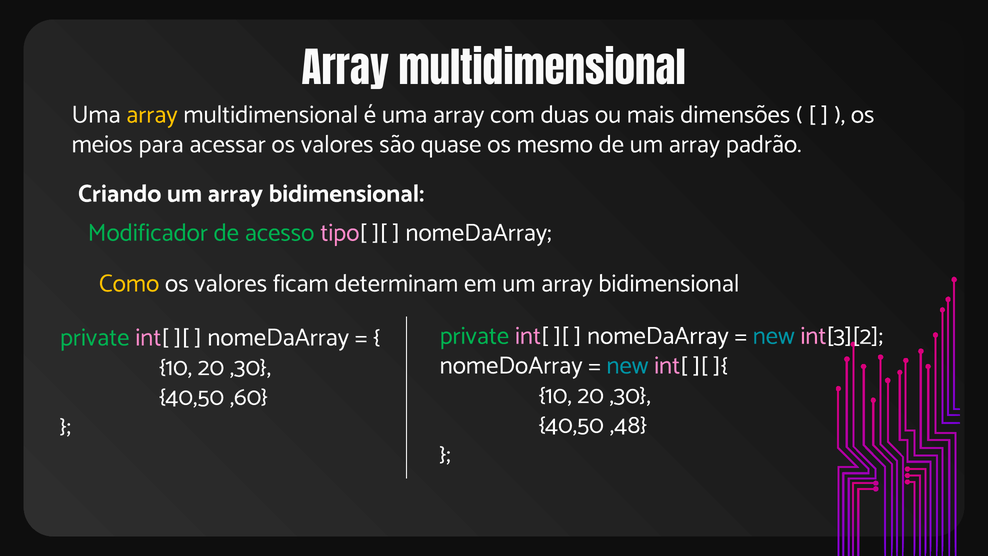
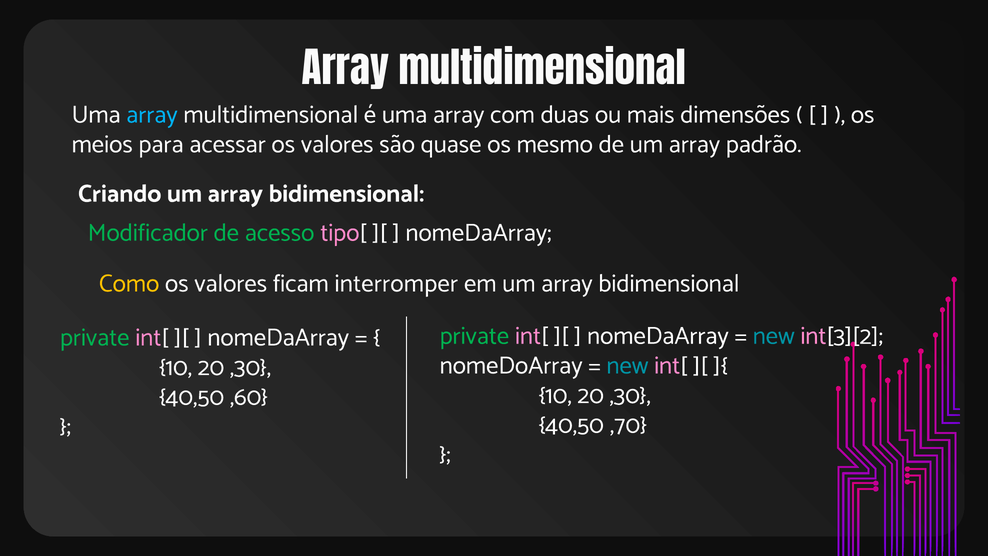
array colour: yellow -> light blue (152, 114)
determinam: determinam -> interromper (396, 283)
,48: ,48 -> ,70 (628, 424)
